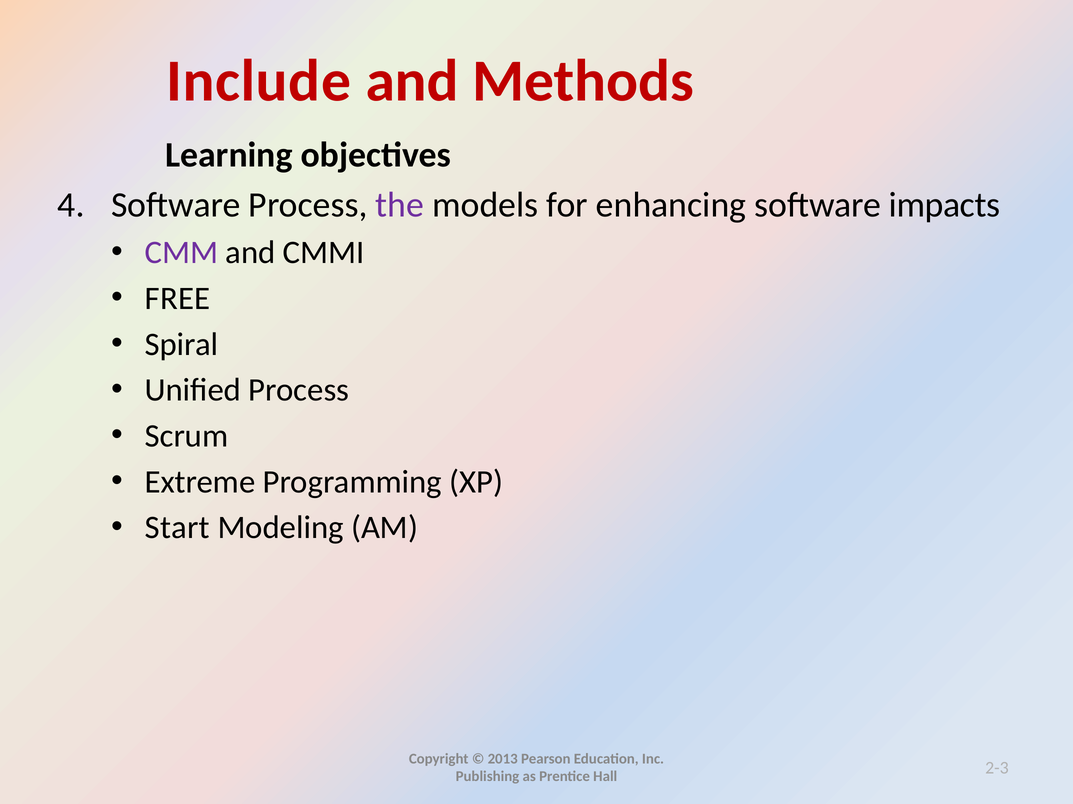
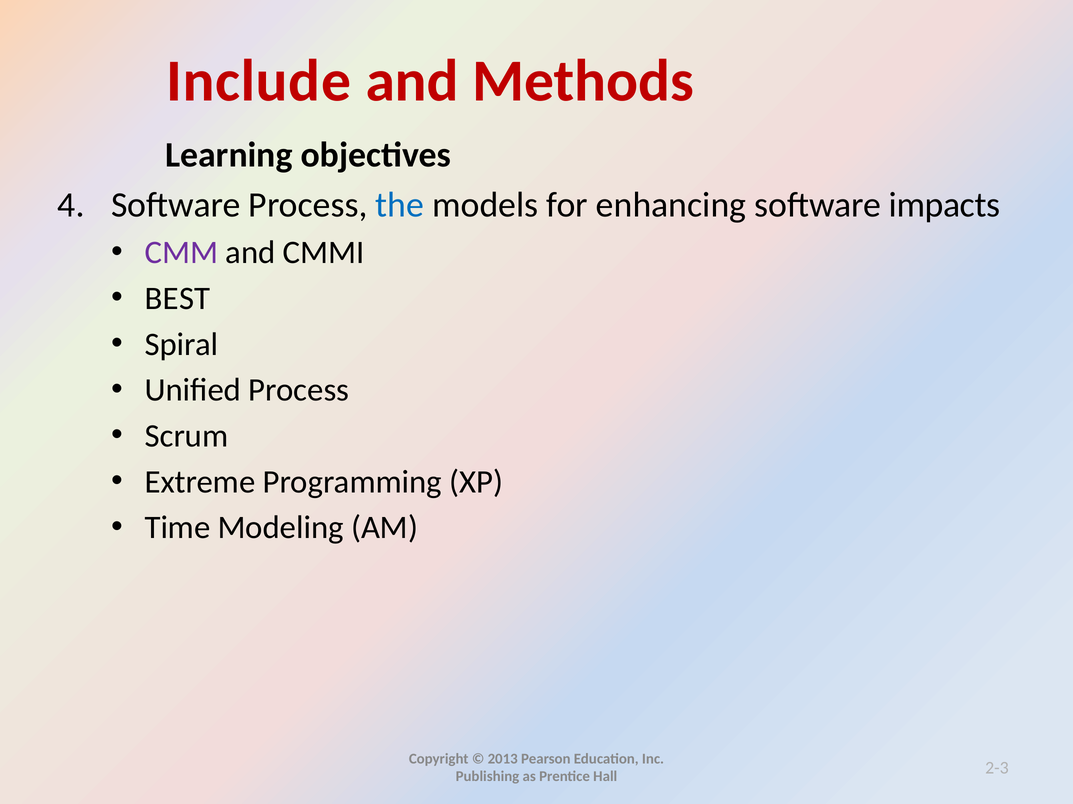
the colour: purple -> blue (400, 205)
FREE: FREE -> BEST (178, 299)
Start: Start -> Time (178, 528)
